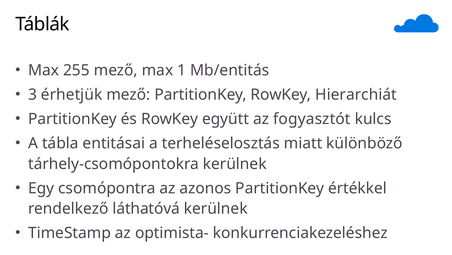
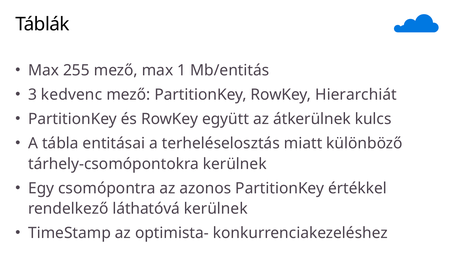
érhetjük: érhetjük -> kedvenc (72, 94)
fogyasztót: fogyasztót -> átkerülnek (312, 119)
